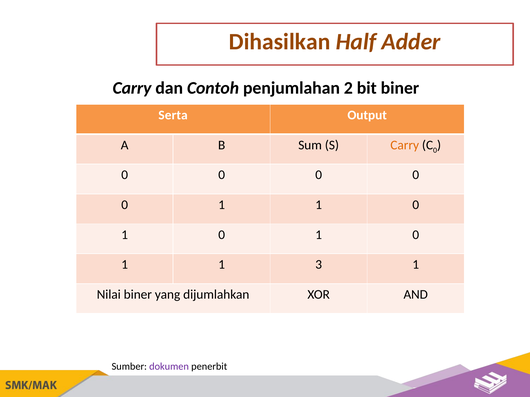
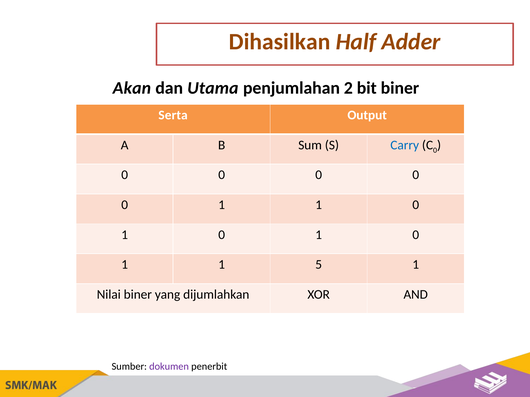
Carry: Carry -> Akan (132, 88)
Contoh: Contoh -> Utama (213, 88)
Carry colour: orange -> blue (405, 145)
3: 3 -> 5 (319, 265)
